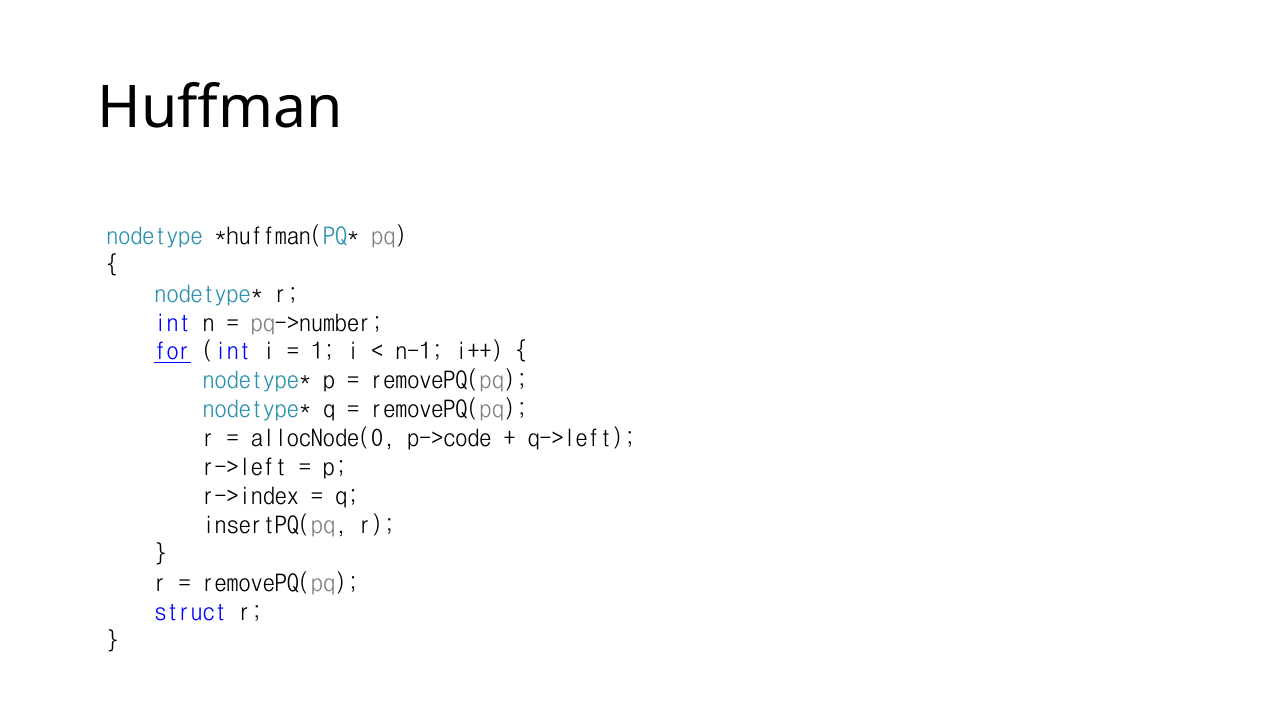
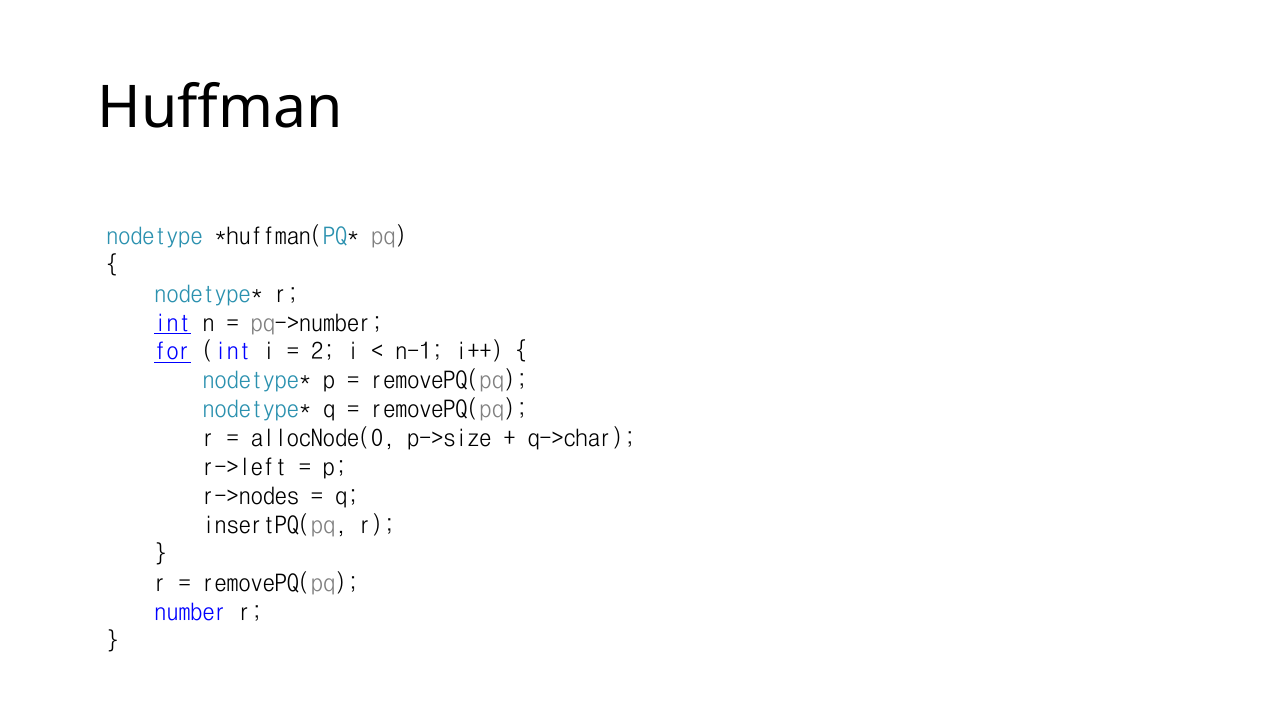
int underline: none -> present (173, 323)
1: 1 -> 2 (323, 352)
p->code: p->code -> p->size (449, 439)
q->left: q->left -> q->char (582, 439)
r->index: r->index -> r->nodes (251, 496)
struct: struct -> number (191, 612)
